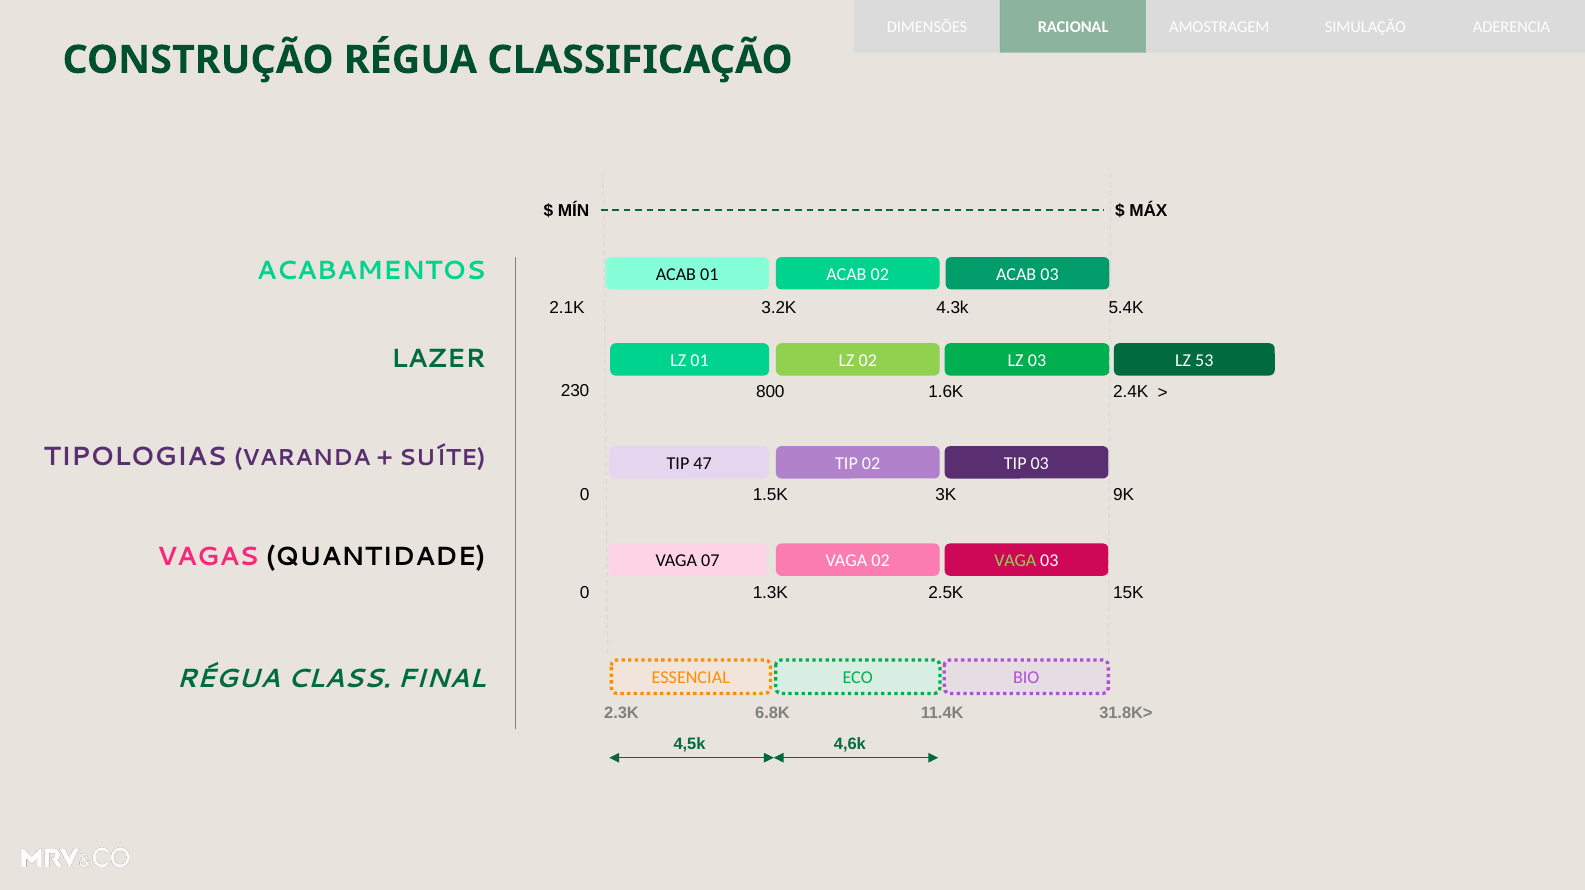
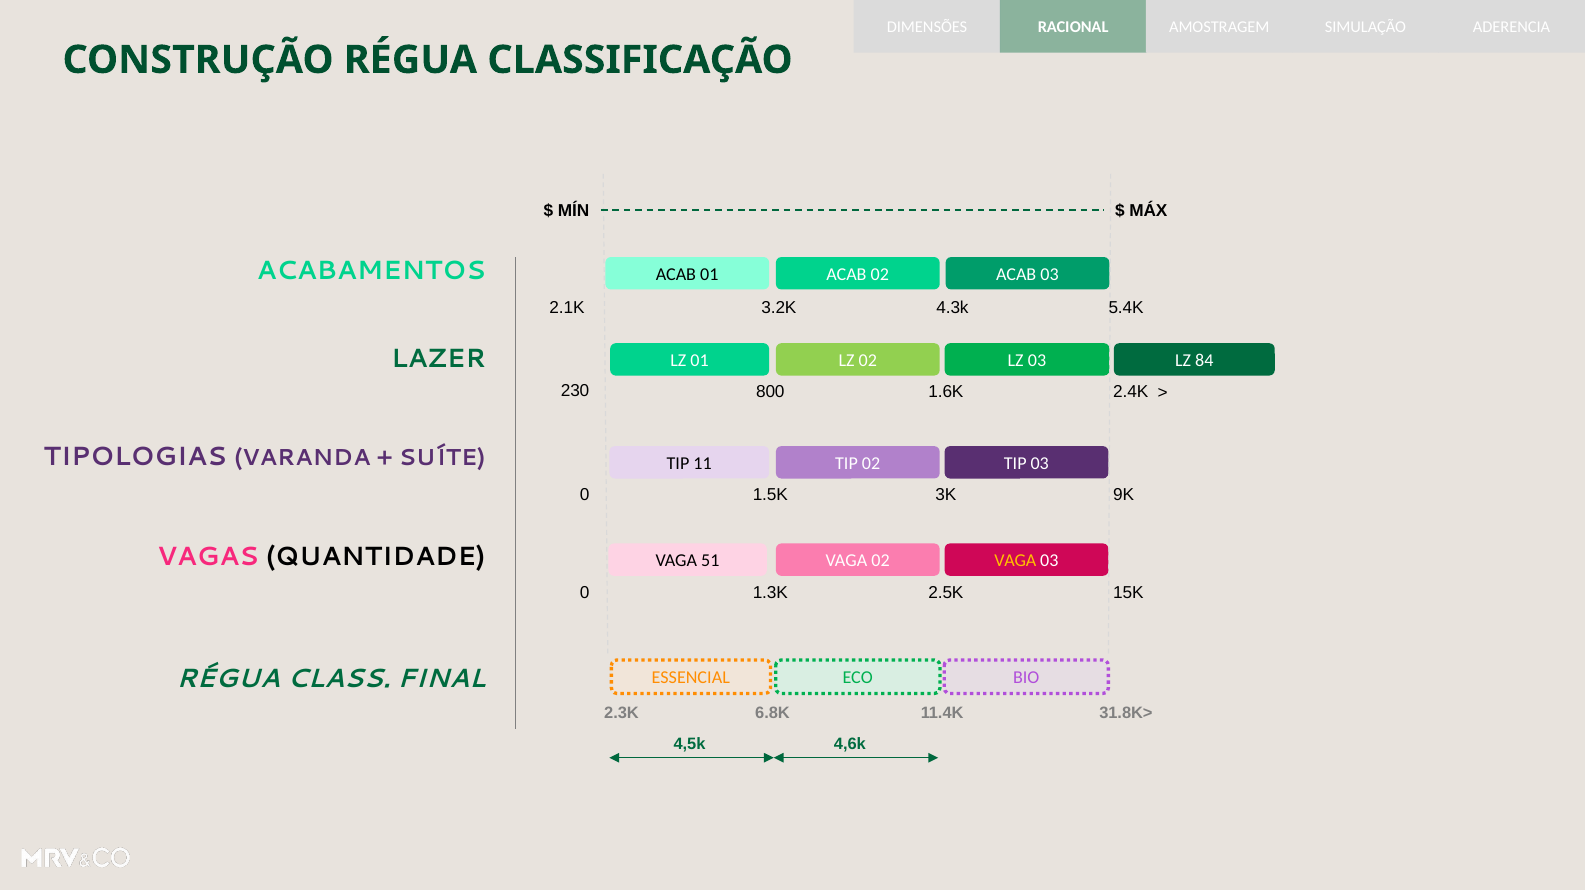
53: 53 -> 84 (1204, 361)
47: 47 -> 11 (703, 464)
07: 07 -> 51 (710, 561)
VAGA colour: light green -> yellow (1015, 561)
